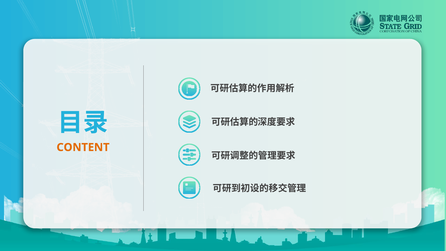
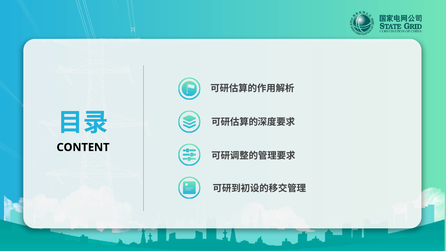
CONTENT colour: orange -> black (83, 147)
